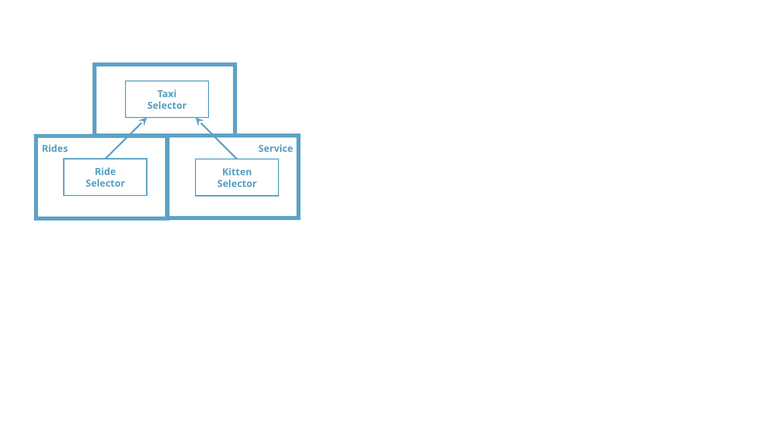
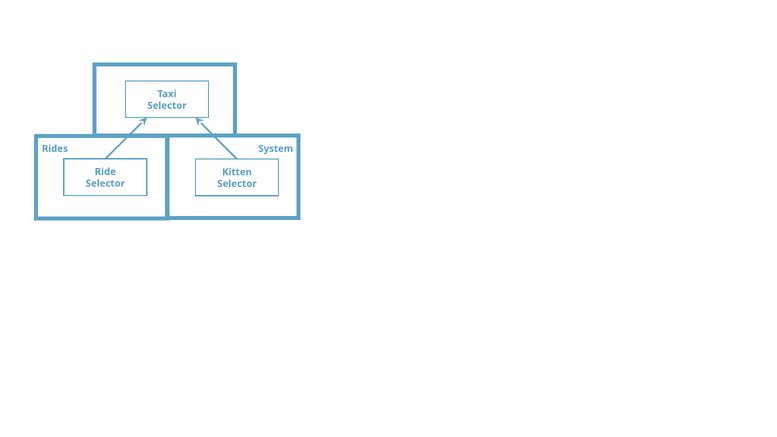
Service: Service -> System (276, 149)
